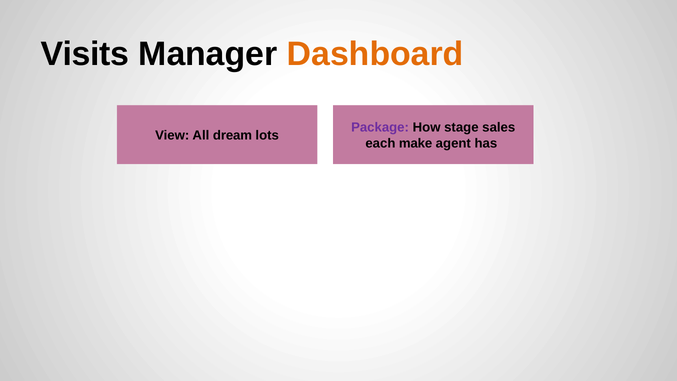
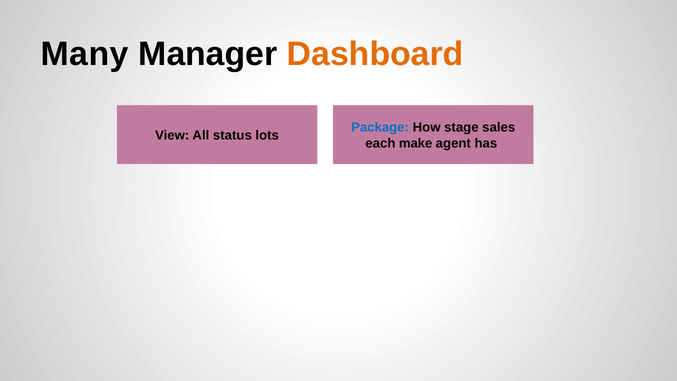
Visits: Visits -> Many (85, 54)
Package colour: purple -> blue (380, 128)
dream: dream -> status (232, 135)
